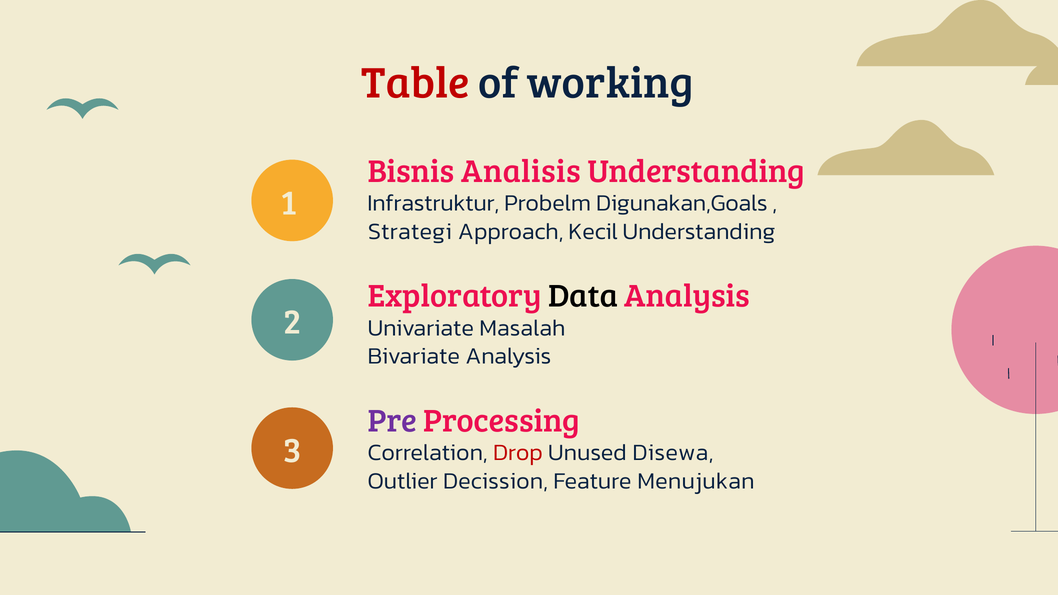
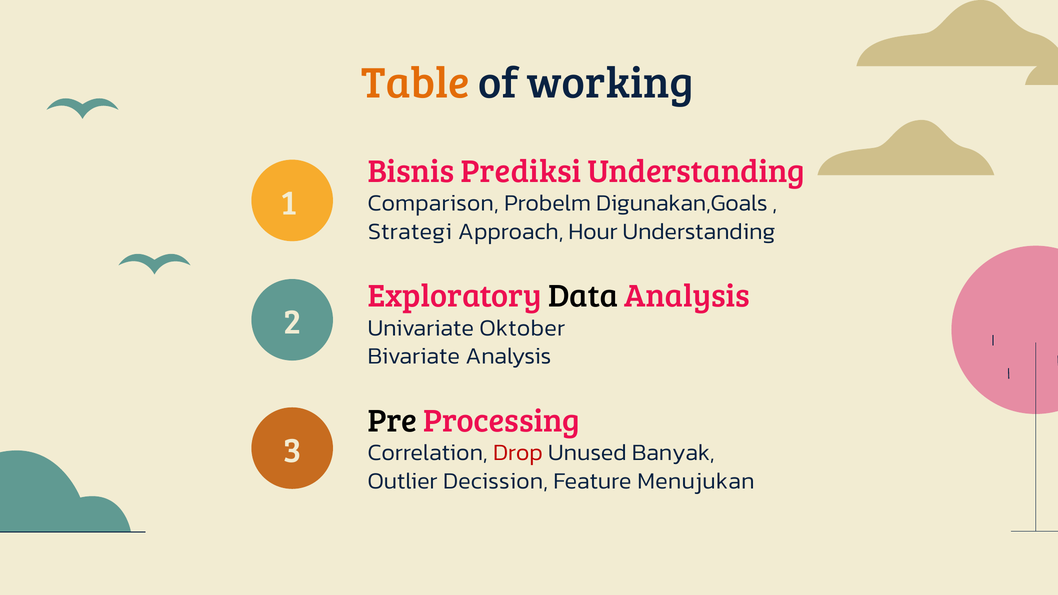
Table colour: red -> orange (416, 83)
Analisis: Analisis -> Prediksi (521, 171)
Infrastruktur: Infrastruktur -> Comparison (433, 203)
Kecil: Kecil -> Hour (593, 231)
Masalah: Masalah -> Oktober (522, 328)
Pre colour: purple -> black (392, 421)
Disewa: Disewa -> Banyak (673, 453)
